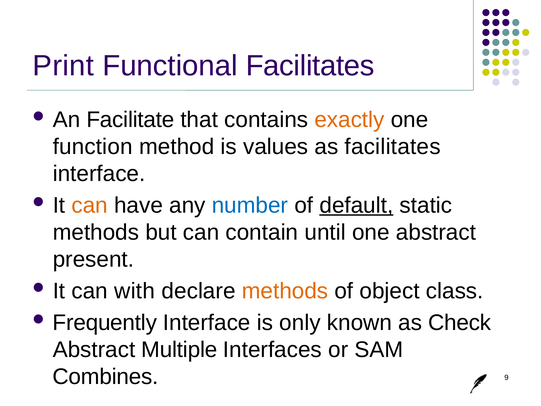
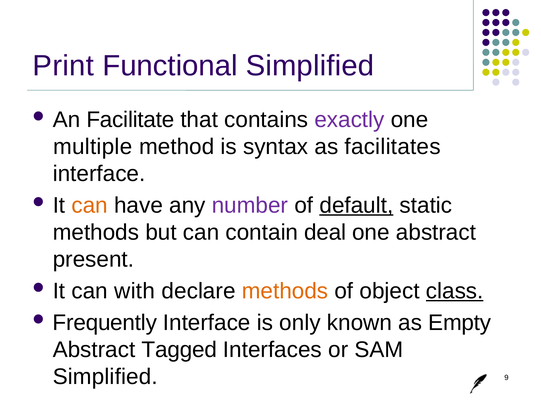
Functional Facilitates: Facilitates -> Simplified (310, 66)
exactly colour: orange -> purple (349, 120)
function: function -> multiple (93, 147)
values: values -> syntax (276, 147)
number colour: blue -> purple (250, 205)
until: until -> deal (325, 232)
class underline: none -> present (455, 291)
Check: Check -> Empty (460, 322)
Multiple: Multiple -> Tagged (179, 349)
Combines: Combines -> Simplified (105, 377)
